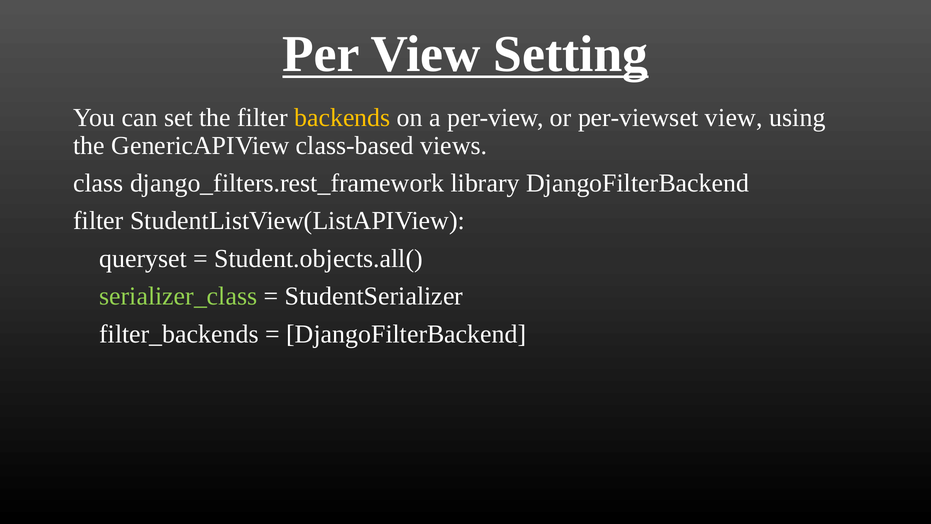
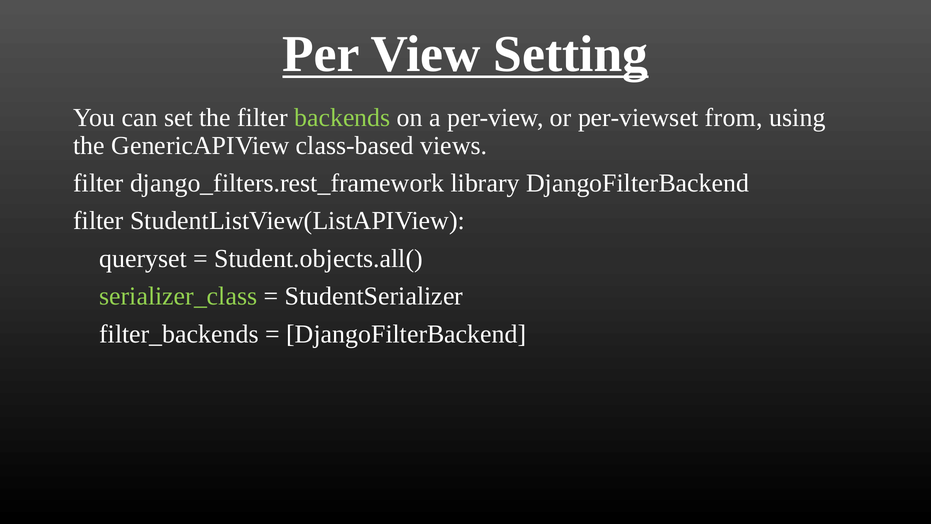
backends colour: yellow -> light green (342, 117)
per-viewset view: view -> from (734, 117)
class: class -> filter (98, 183)
